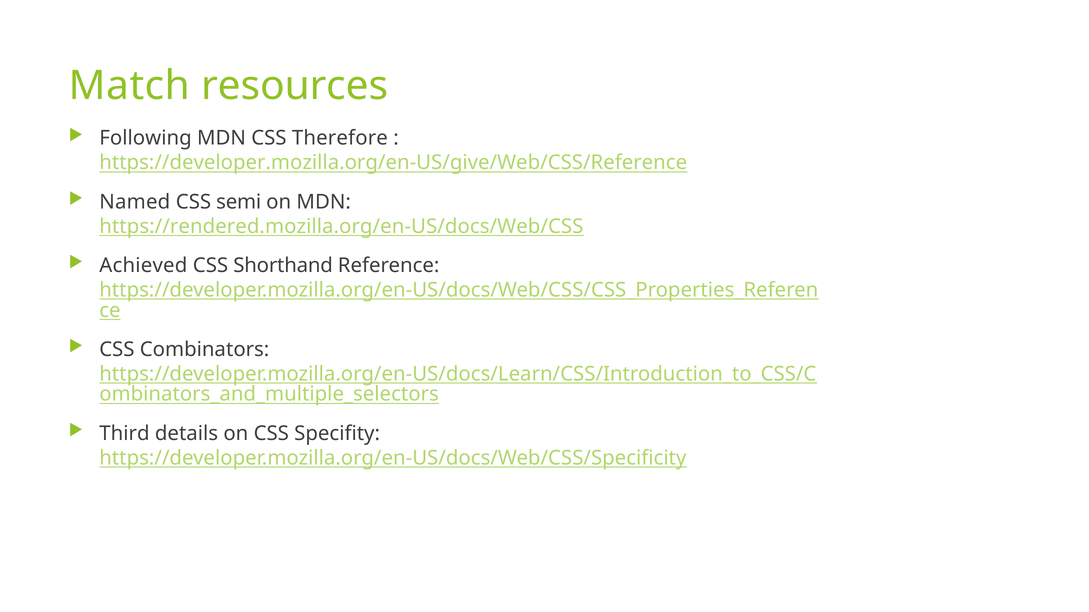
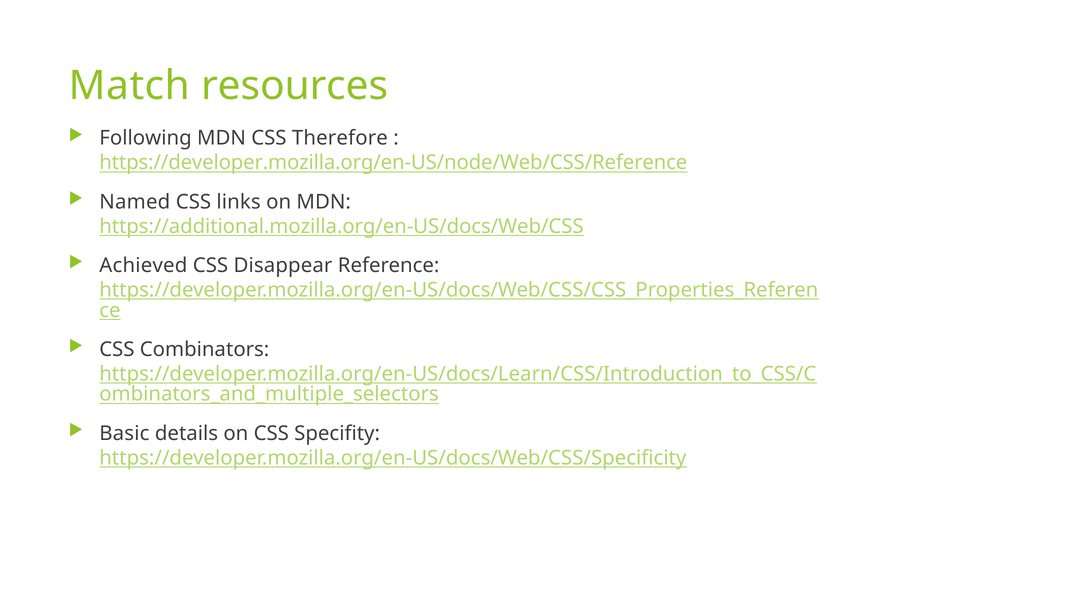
https://developer.mozilla.org/en-US/give/Web/CSS/Reference: https://developer.mozilla.org/en-US/give/Web/CSS/Reference -> https://developer.mozilla.org/en-US/node/Web/CSS/Reference (393, 163)
semi: semi -> links (239, 202)
https://rendered.mozilla.org/en-US/docs/Web/CSS: https://rendered.mozilla.org/en-US/docs/Web/CSS -> https://additional.mozilla.org/en-US/docs/Web/CSS (341, 227)
Shorthand: Shorthand -> Disappear (283, 266)
Third: Third -> Basic (124, 434)
